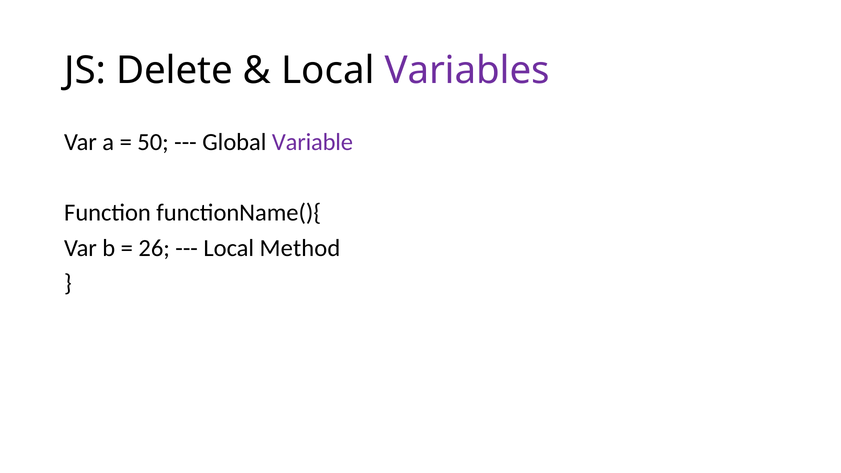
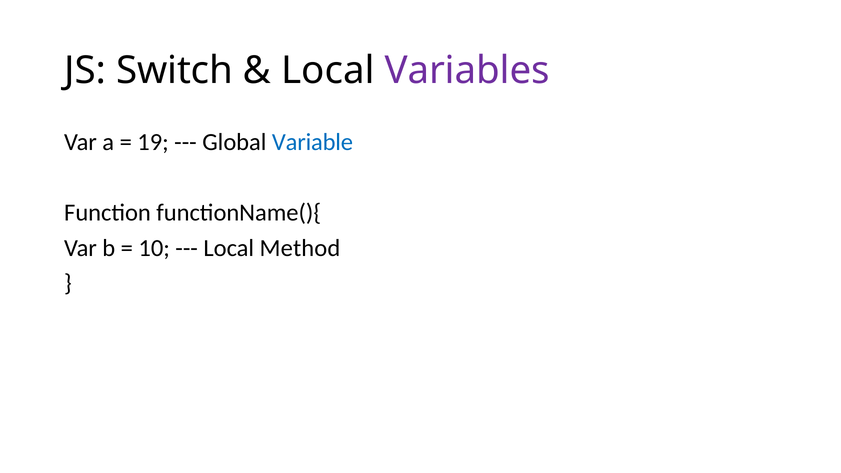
Delete: Delete -> Switch (175, 71)
50: 50 -> 19 (153, 142)
Variable colour: purple -> blue (312, 142)
26: 26 -> 10 (154, 248)
